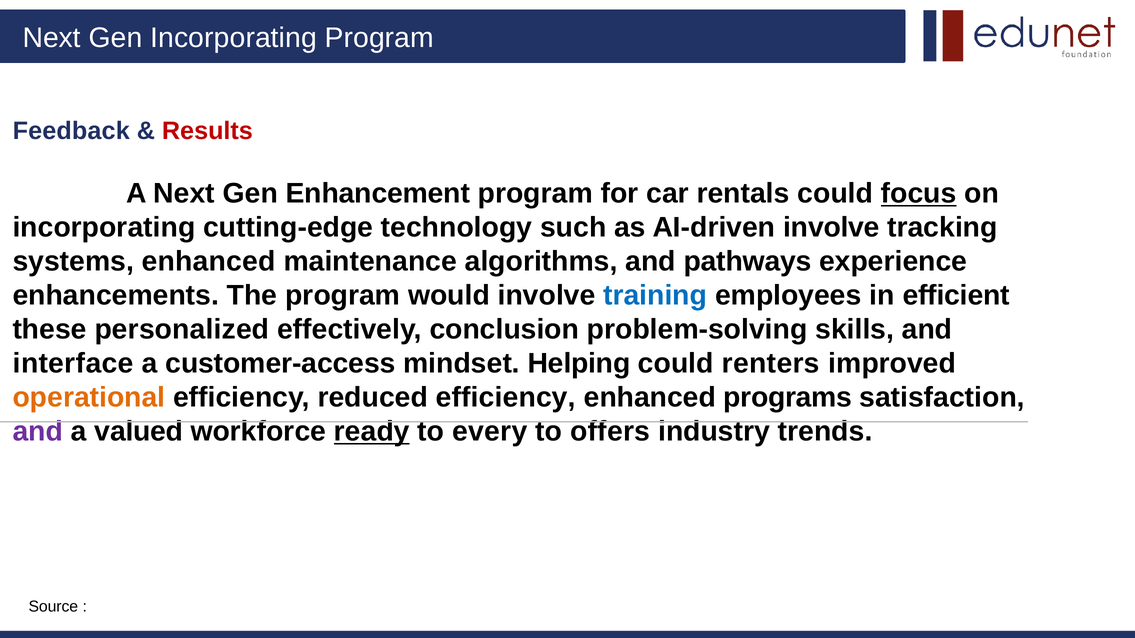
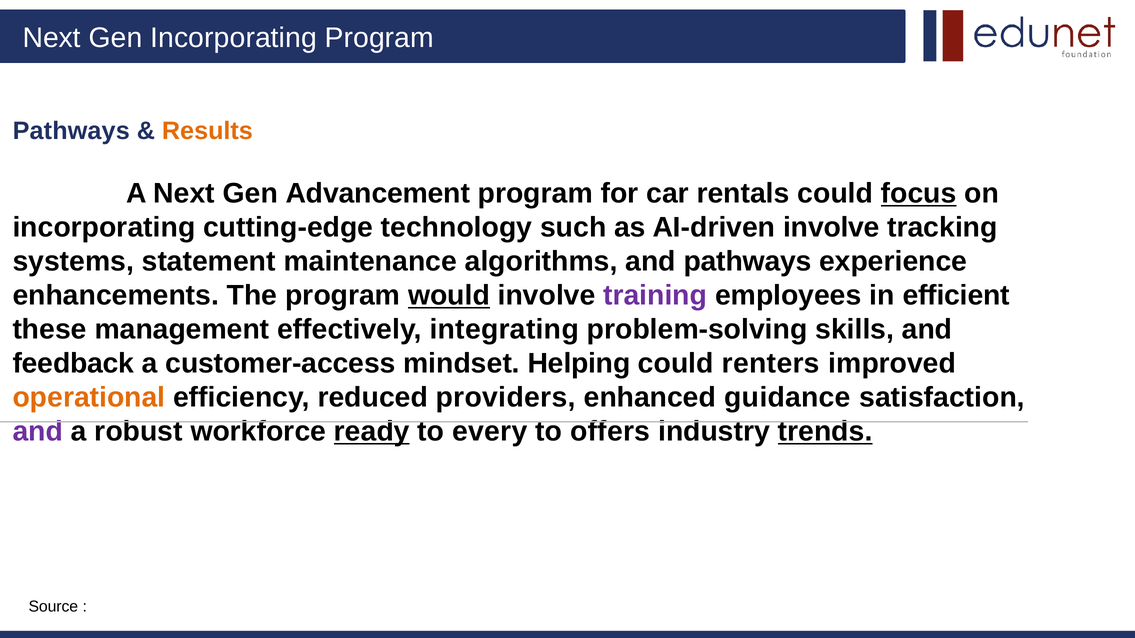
Feedback: Feedback -> Pathways (71, 131)
Results colour: red -> orange (207, 131)
Enhancement: Enhancement -> Advancement (378, 194)
systems enhanced: enhanced -> statement (209, 262)
would underline: none -> present (449, 296)
training colour: blue -> purple (655, 296)
personalized: personalized -> management (182, 330)
conclusion: conclusion -> integrating (504, 330)
interface: interface -> feedback (73, 364)
reduced efficiency: efficiency -> providers (506, 398)
programs: programs -> guidance (788, 398)
valued: valued -> robust (139, 432)
trends underline: none -> present (825, 432)
